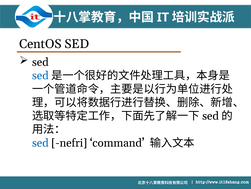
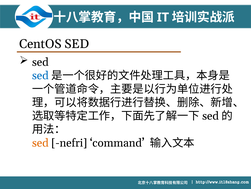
sed colour: blue -> orange (40, 142)
